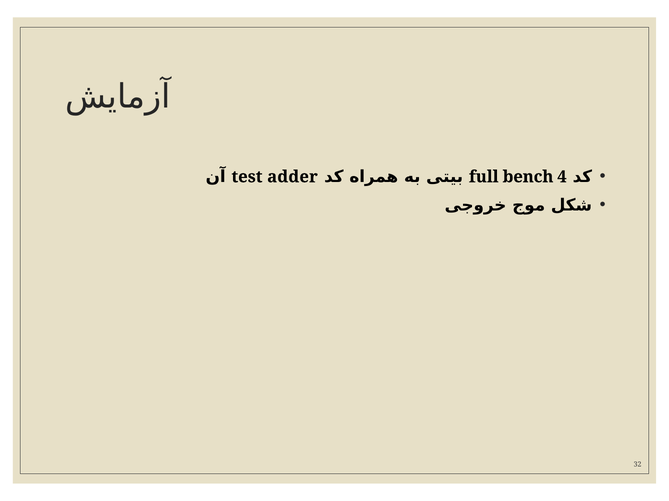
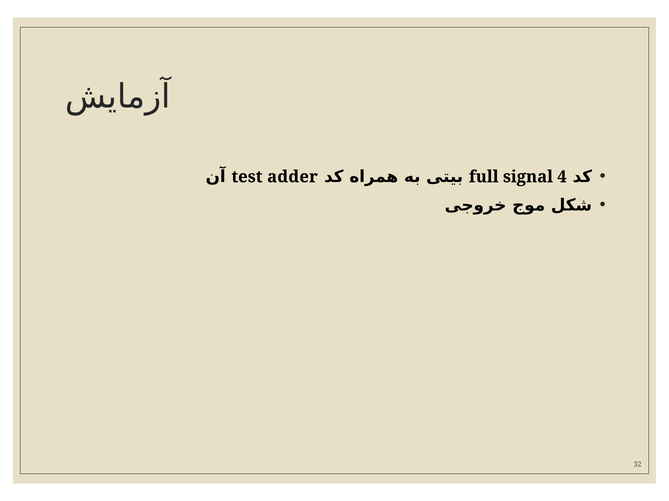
bench: bench -> signal (528, 177)
